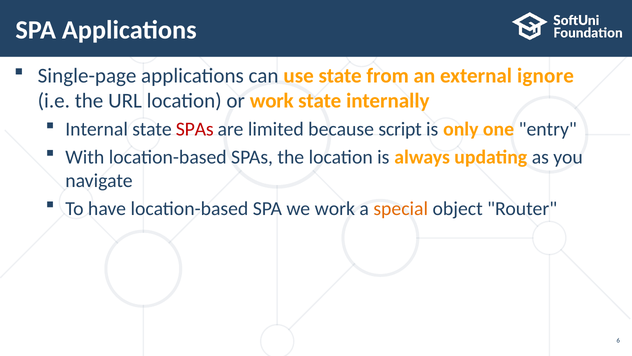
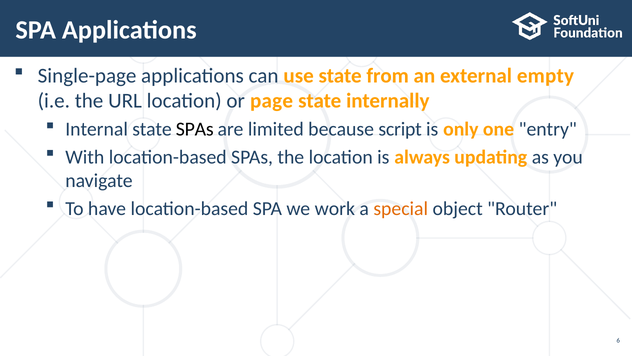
ignore: ignore -> empty (545, 76)
or work: work -> page (272, 101)
SPAs colour: red -> black (195, 129)
